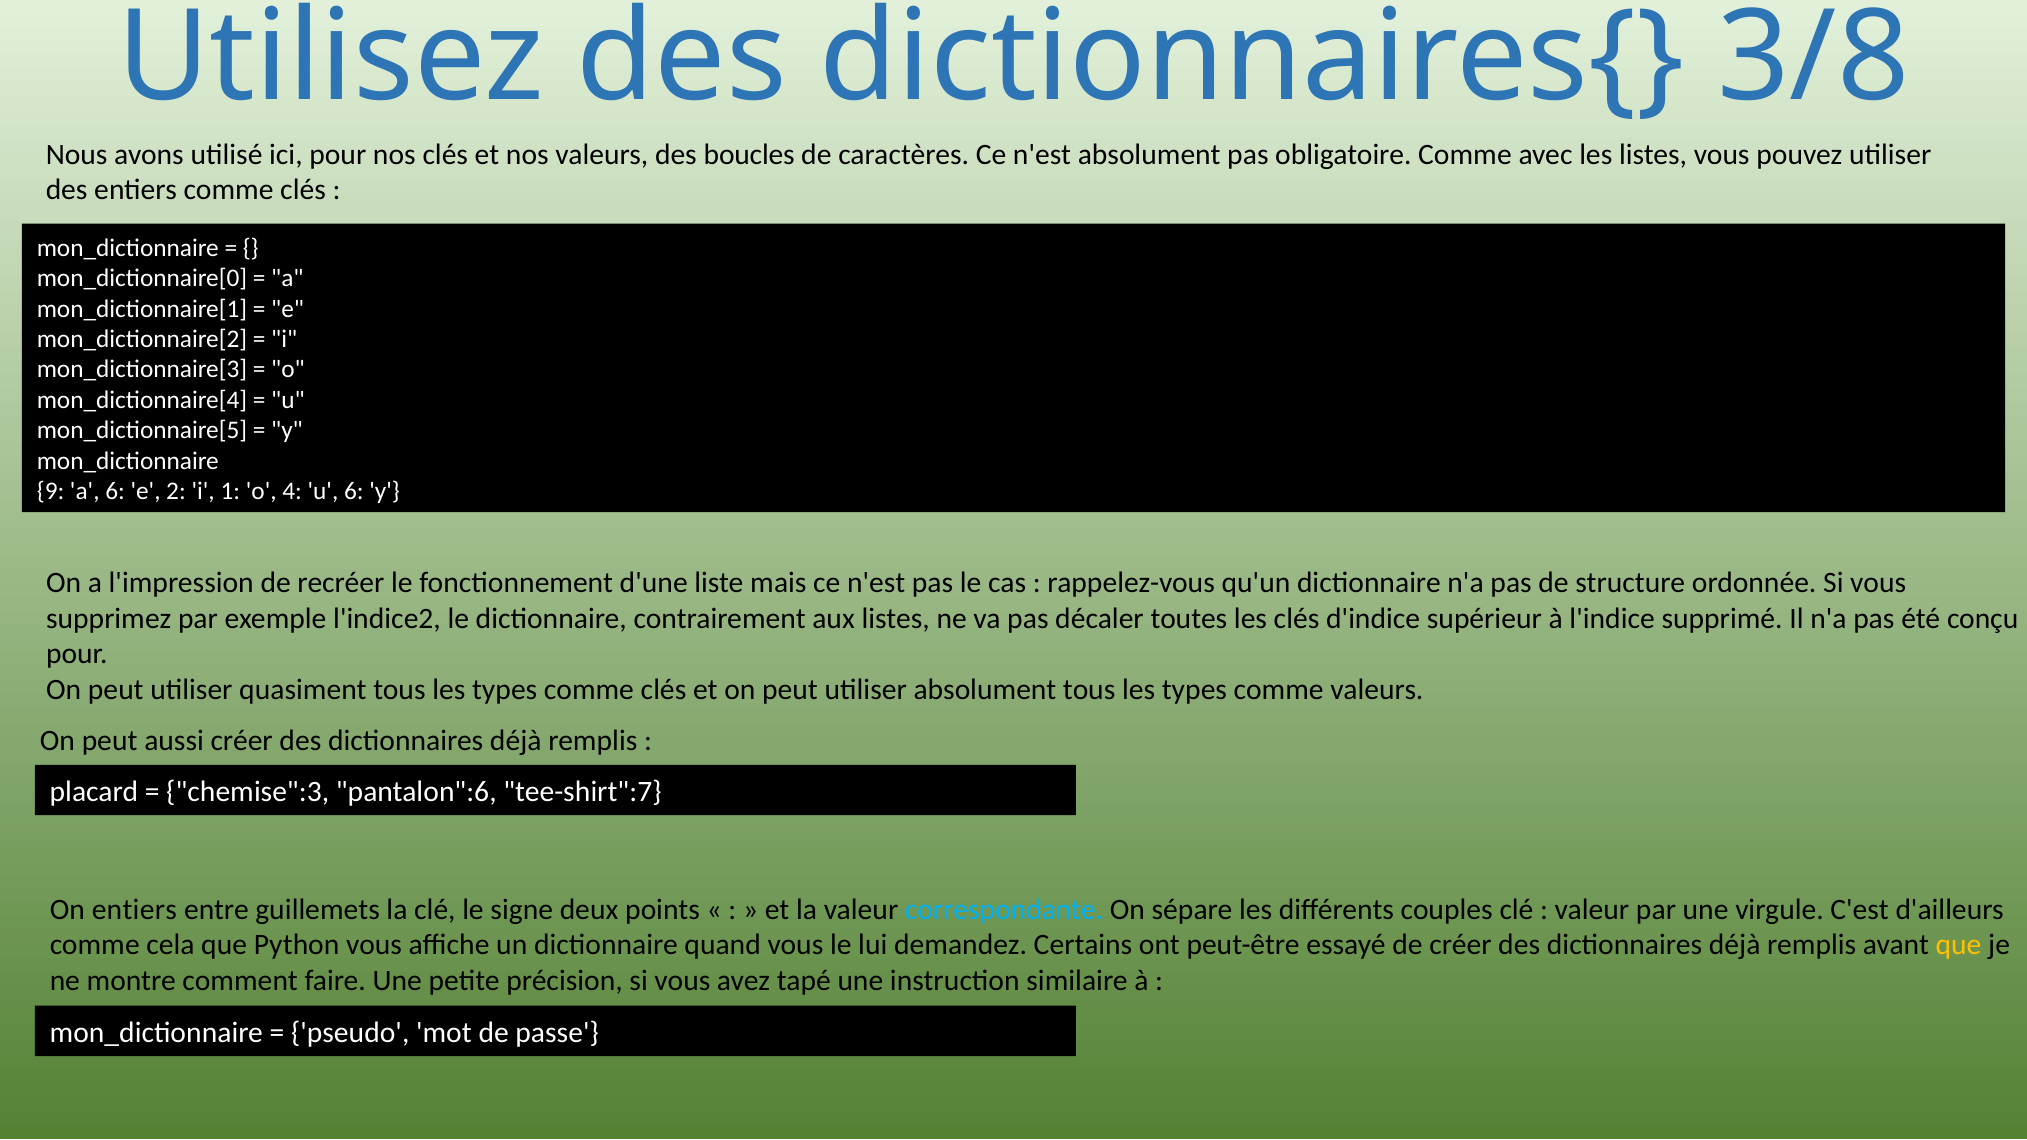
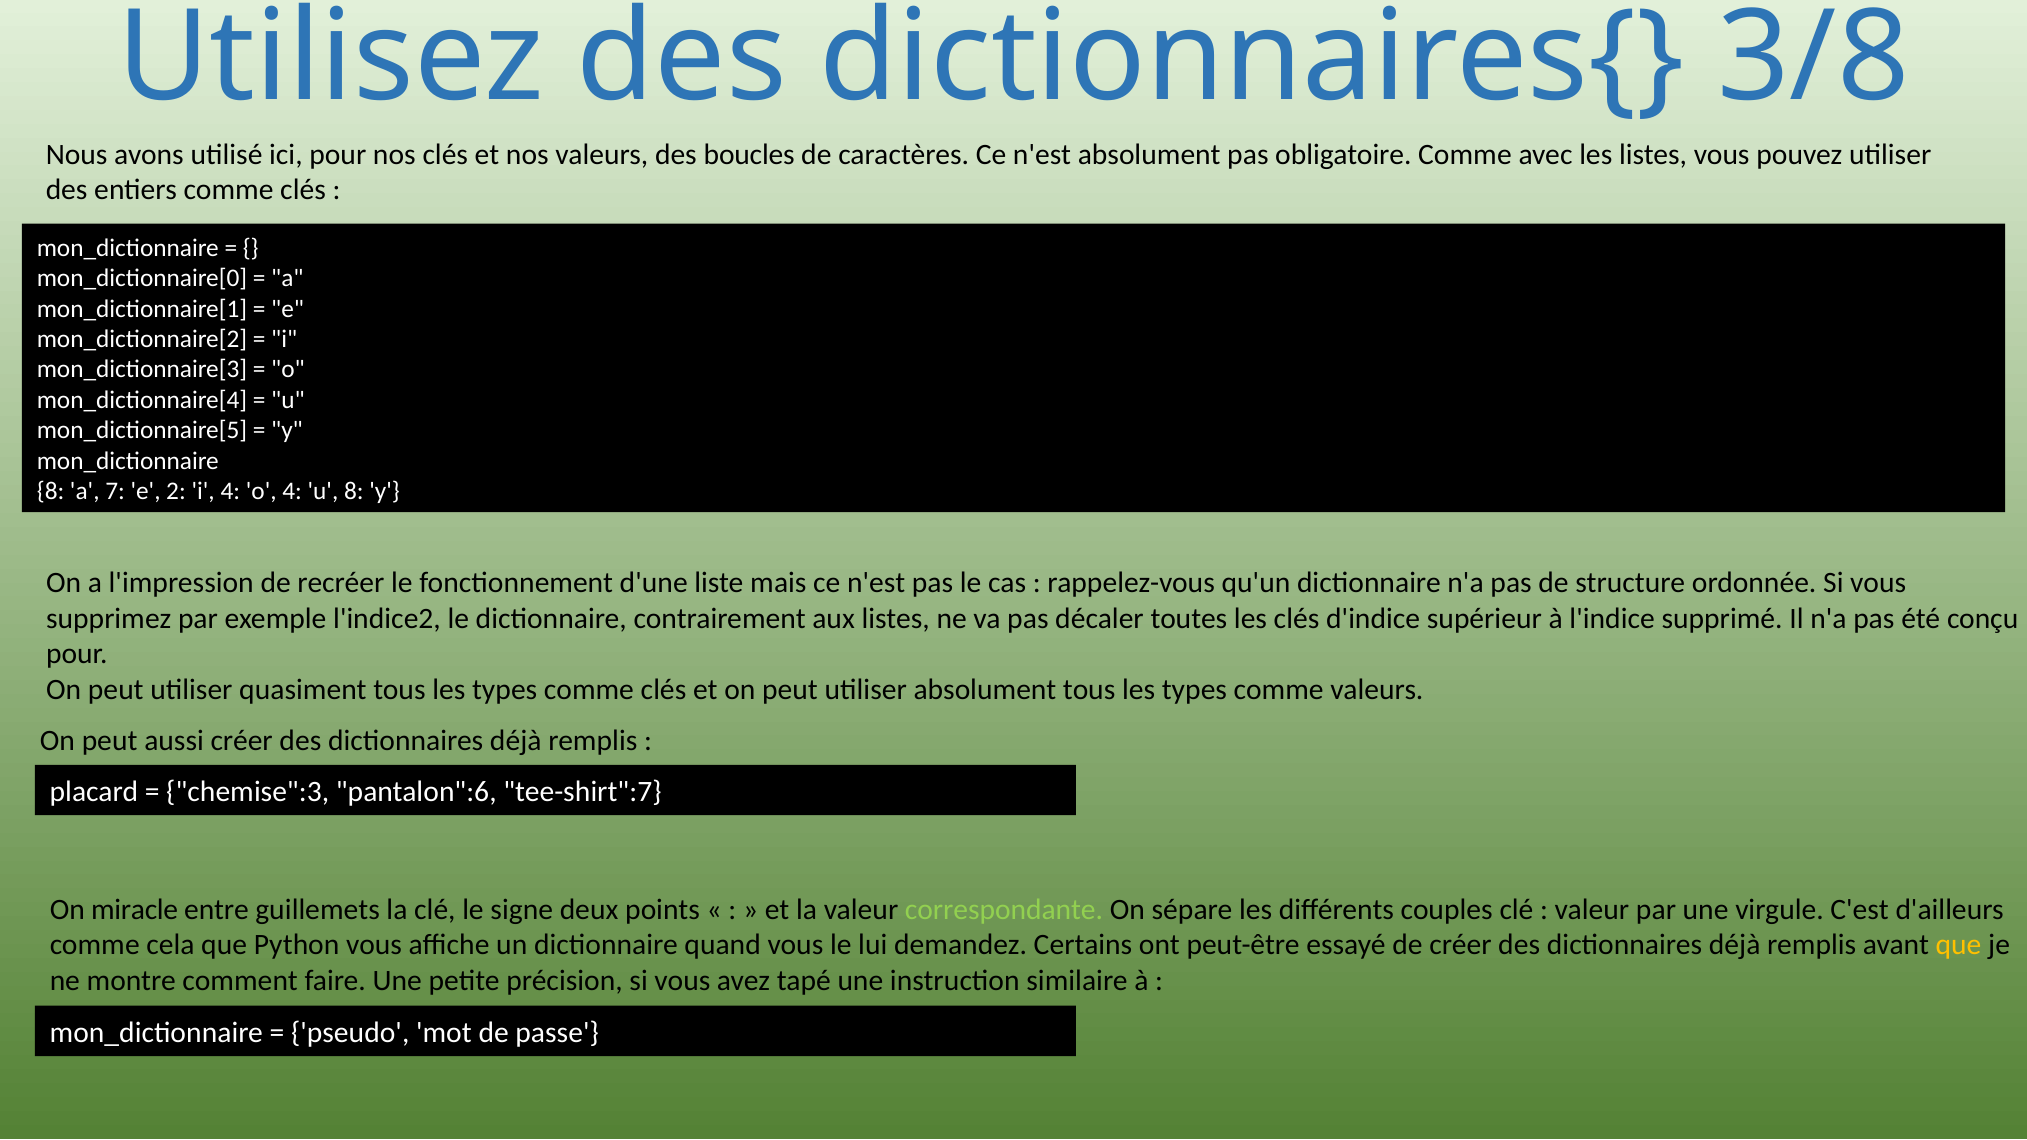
9: 9 -> 8 (51, 491)
a 6: 6 -> 7 (115, 491)
i 1: 1 -> 4 (230, 491)
u 6: 6 -> 8 (354, 491)
On entiers: entiers -> miracle (135, 910)
correspondante colour: light blue -> light green (1004, 910)
